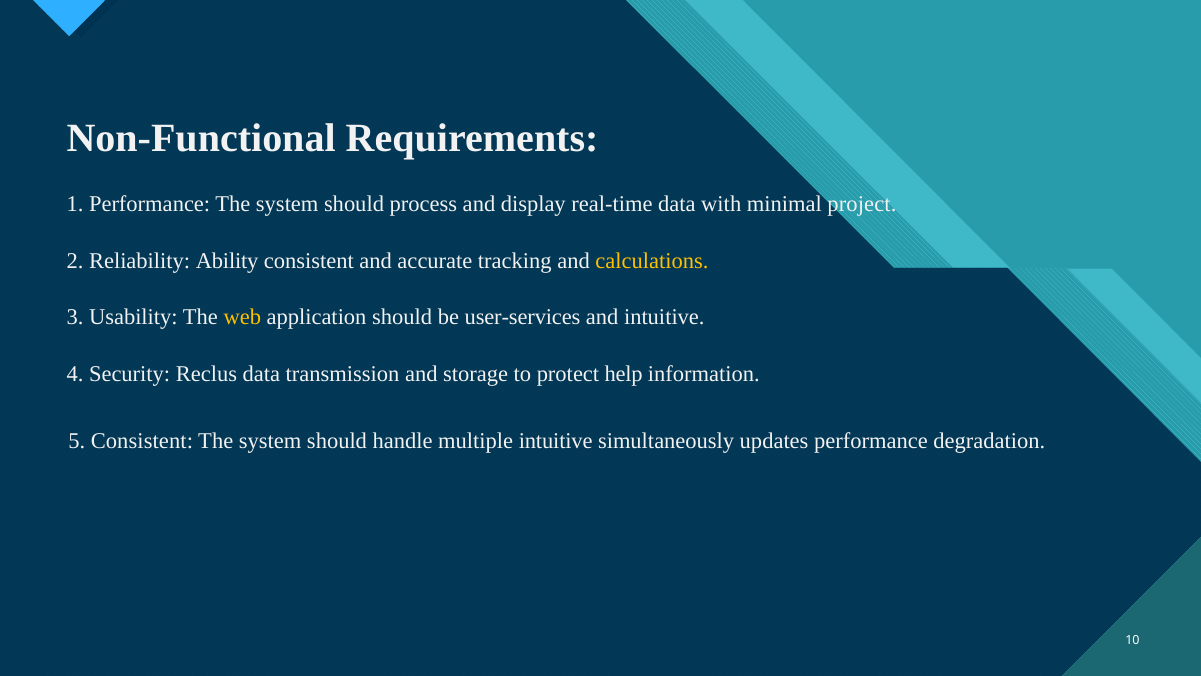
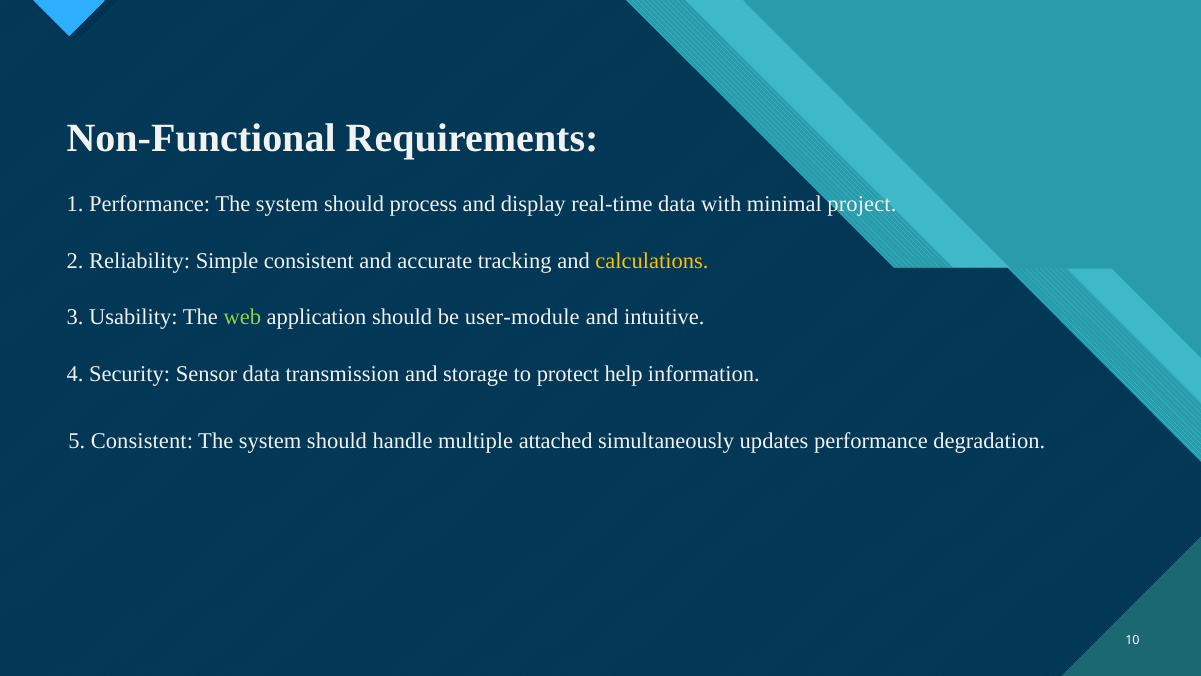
Ability: Ability -> Simple (227, 260)
web colour: yellow -> light green (242, 317)
user-services: user-services -> user-module (522, 317)
Reclus: Reclus -> Sensor (206, 373)
multiple intuitive: intuitive -> attached (556, 441)
